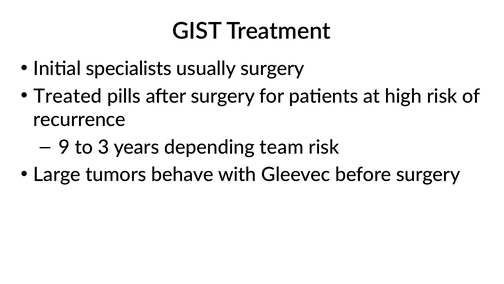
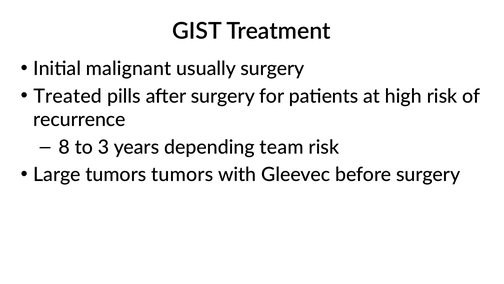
specialists: specialists -> malignant (129, 69)
9: 9 -> 8 (64, 147)
tumors behave: behave -> tumors (182, 175)
